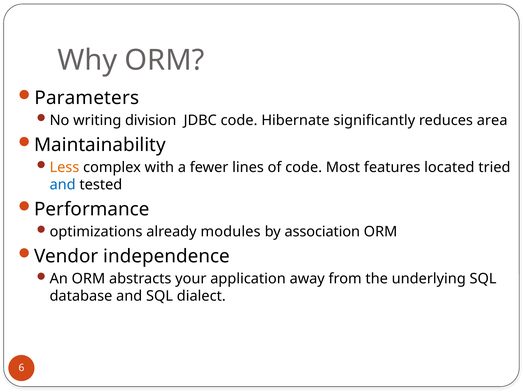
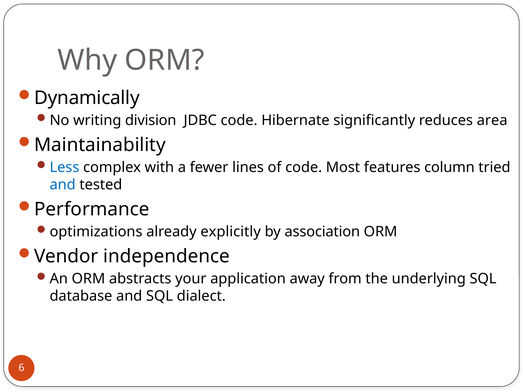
Parameters: Parameters -> Dynamically (87, 98)
Less colour: orange -> blue (64, 167)
located: located -> column (449, 167)
modules: modules -> explicitly (231, 232)
